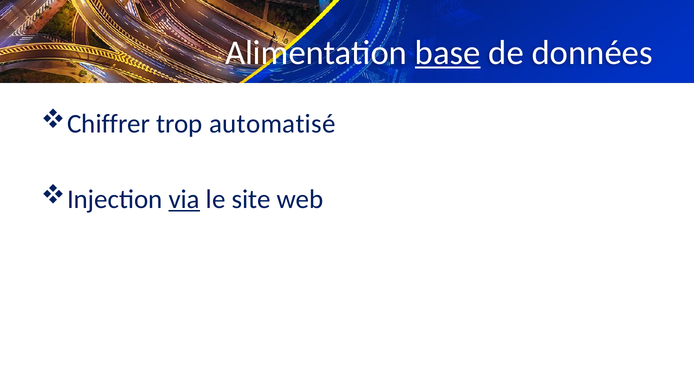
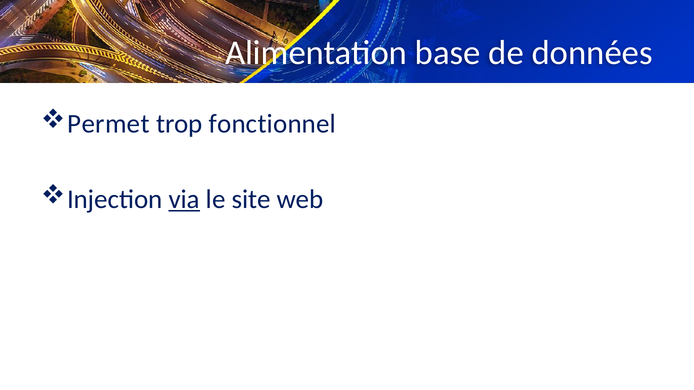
base underline: present -> none (448, 53)
Chiffrer: Chiffrer -> Permet (109, 124)
automatisé: automatisé -> fonctionnel (272, 124)
